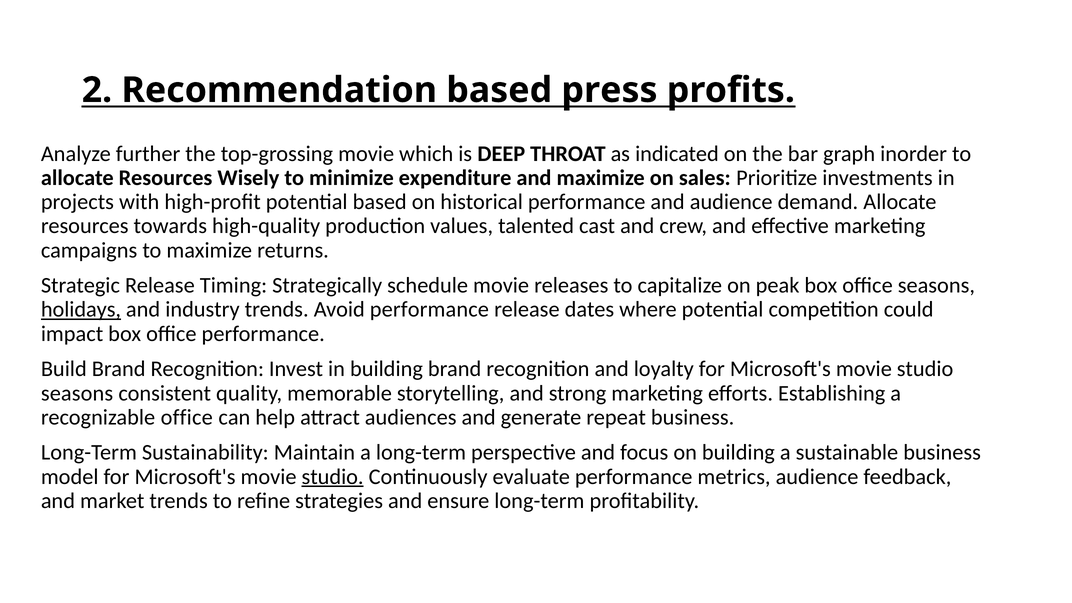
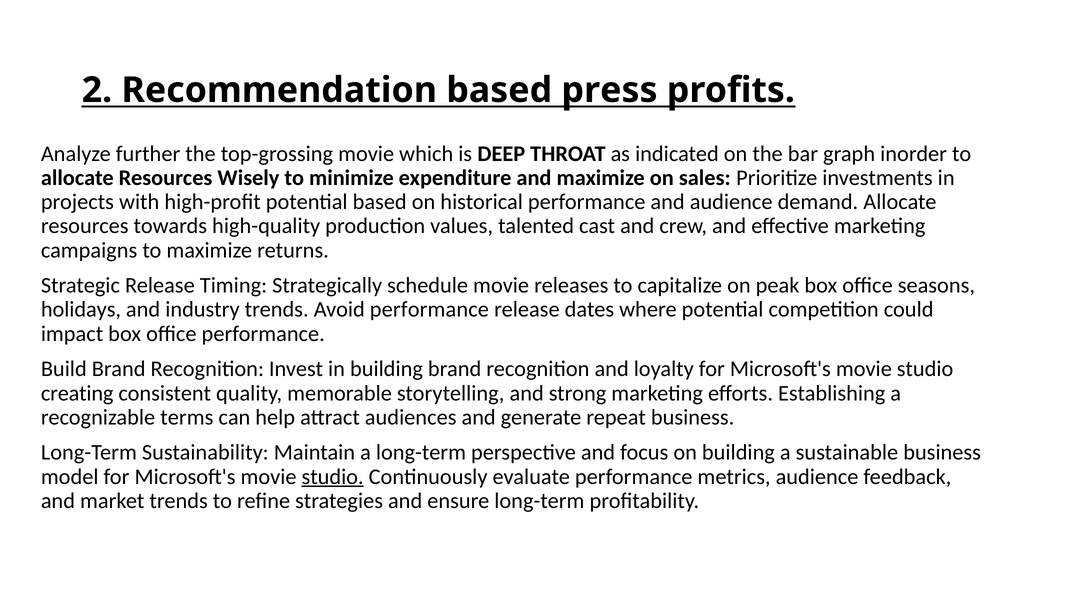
holidays underline: present -> none (81, 310)
seasons: seasons -> creating (77, 393)
recognizable office: office -> terms (187, 417)
